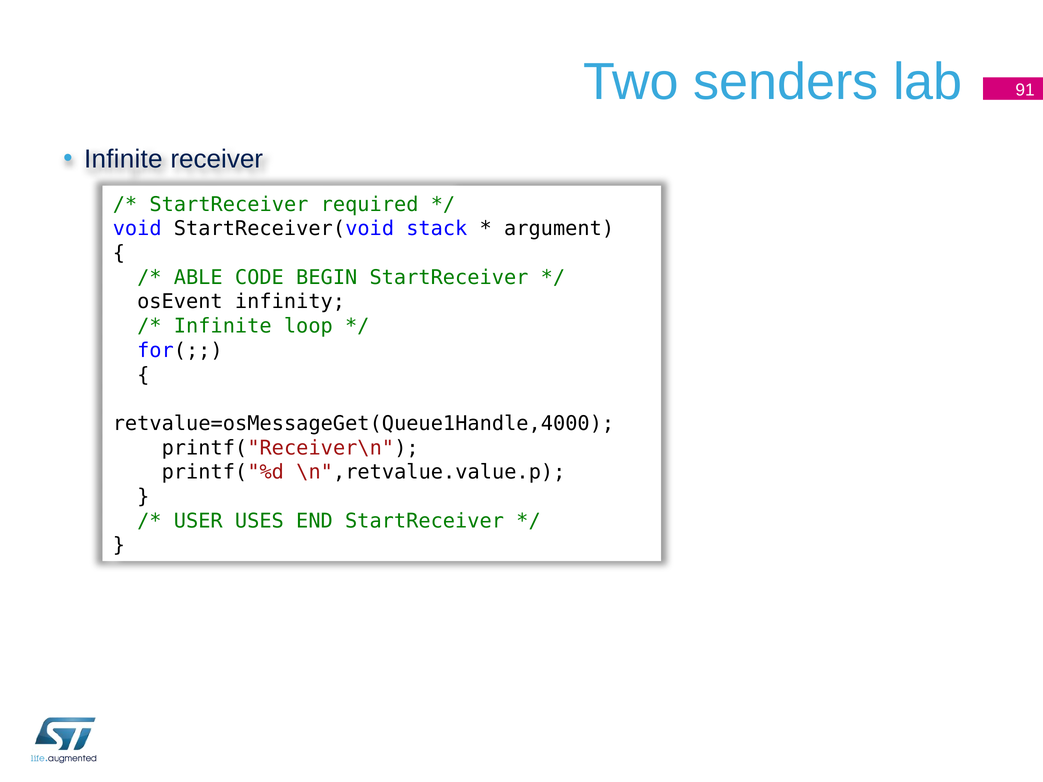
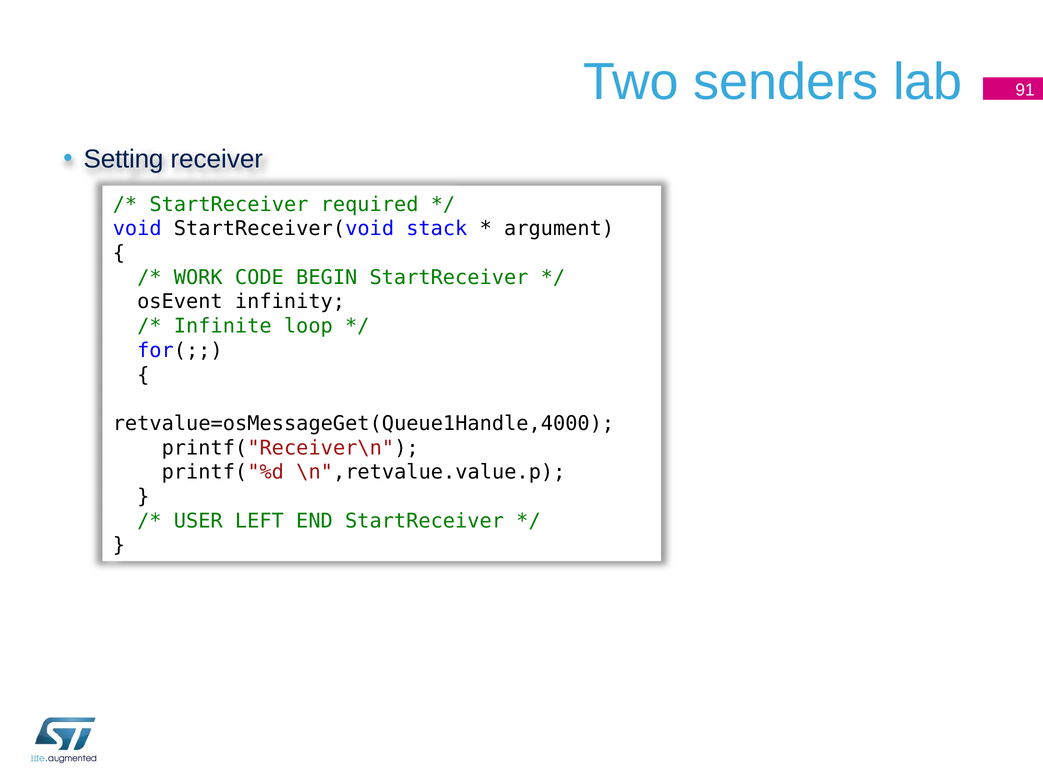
Infinite: Infinite -> Setting (124, 159)
ABLE: ABLE -> WORK (198, 278)
USES: USES -> LEFT (259, 521)
